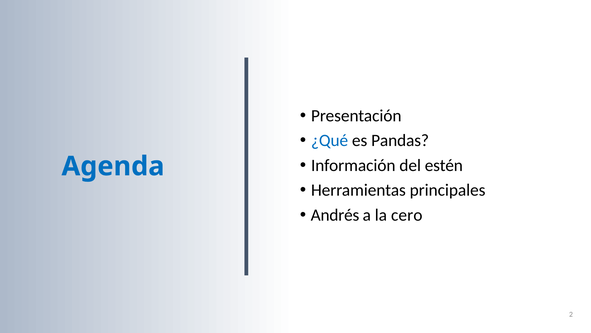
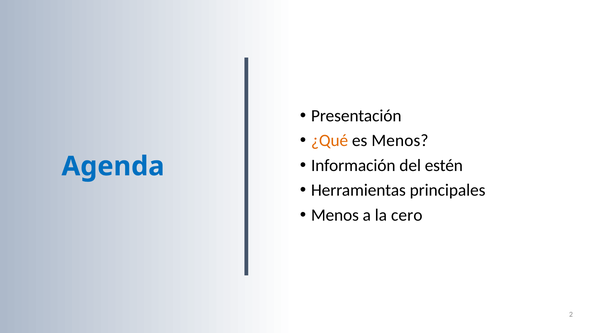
¿Qué colour: blue -> orange (330, 140)
es Pandas: Pandas -> Menos (400, 140)
Andrés: Andrés -> Menos (335, 215)
